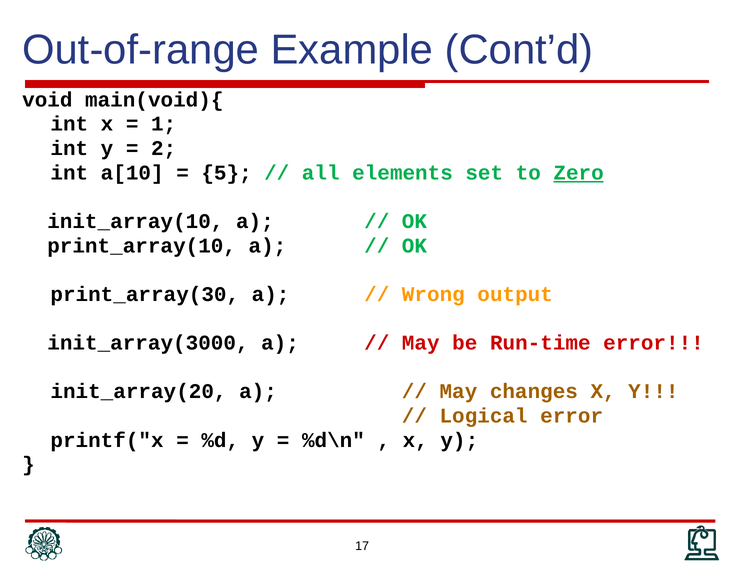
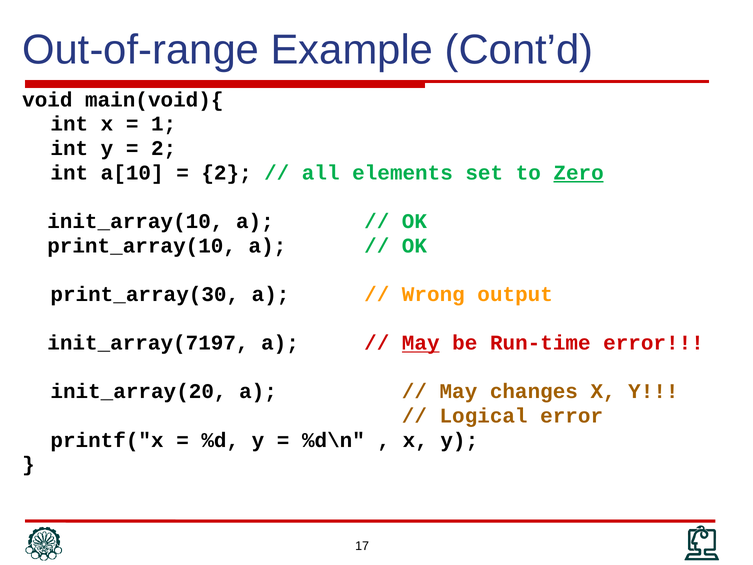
5: 5 -> 2 (227, 173)
init_array(3000: init_array(3000 -> init_array(7197 (148, 343)
May underline: none -> present (421, 343)
